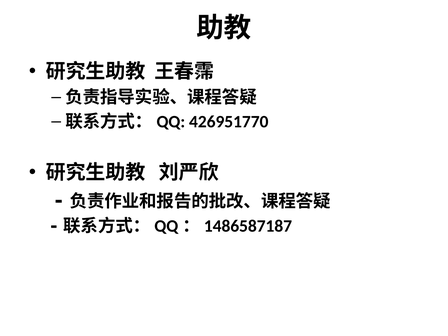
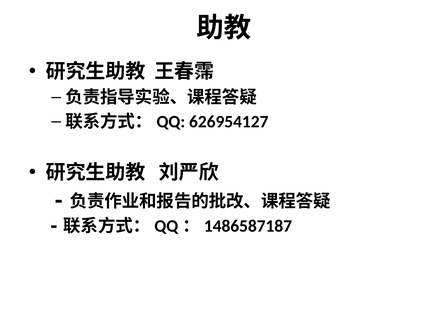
426951770: 426951770 -> 626954127 (229, 122)
